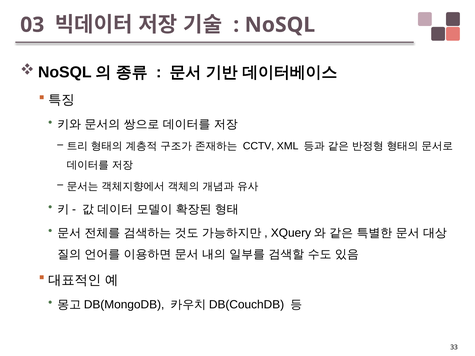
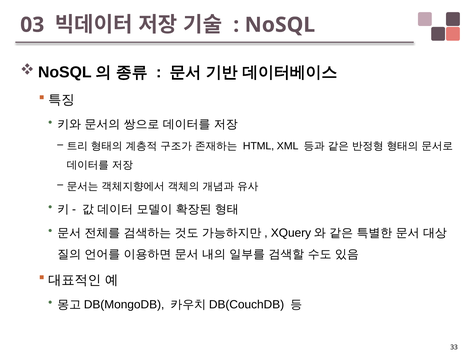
CCTV: CCTV -> HTML (259, 146)
